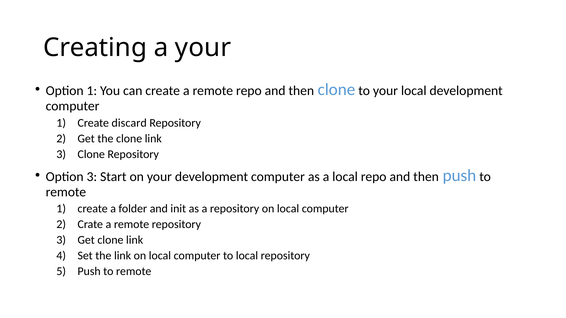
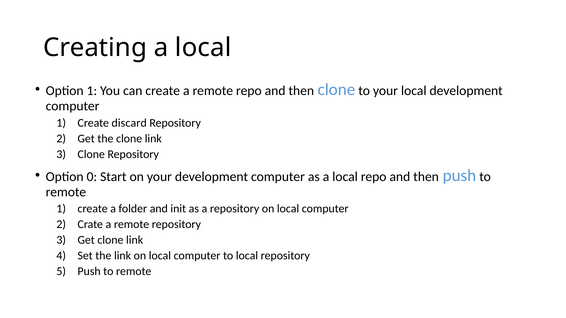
Creating a your: your -> local (203, 48)
Option 3: 3 -> 0 (92, 177)
